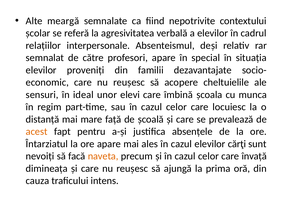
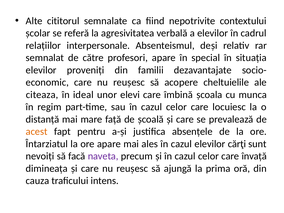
meargă: meargă -> cititorul (63, 21)
sensuri: sensuri -> citeaza (42, 95)
naveta colour: orange -> purple (103, 156)
